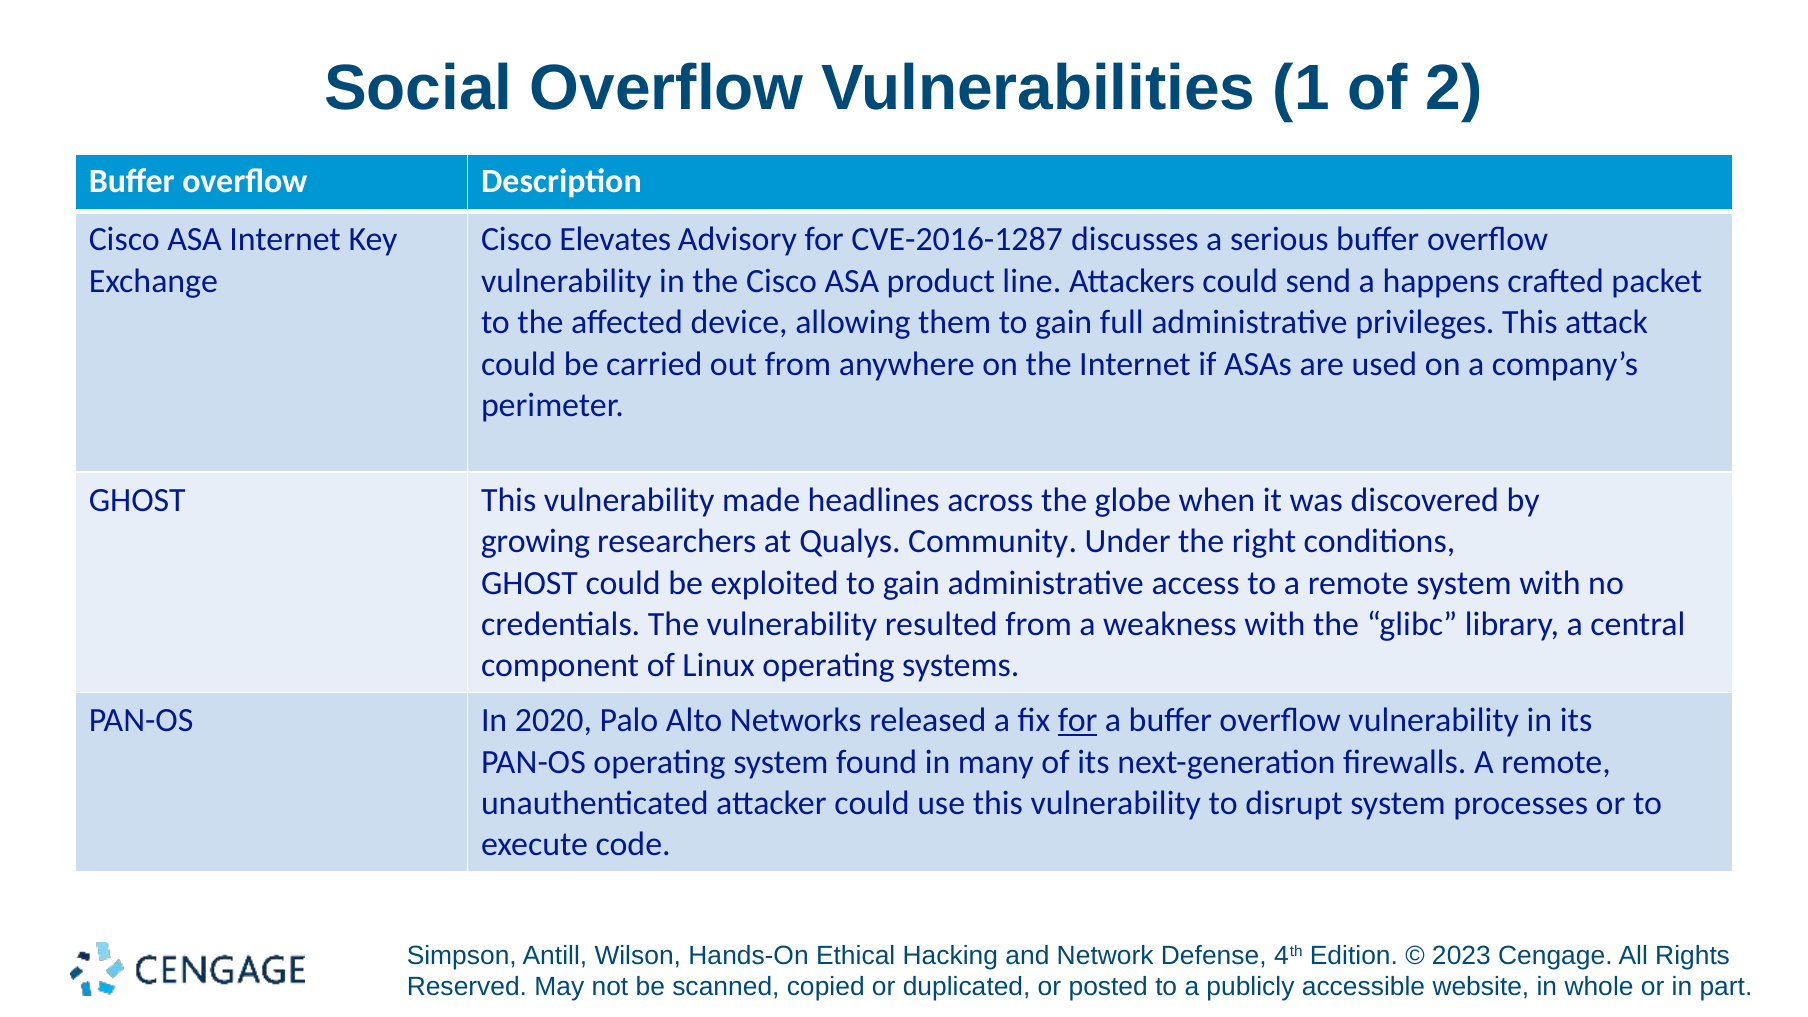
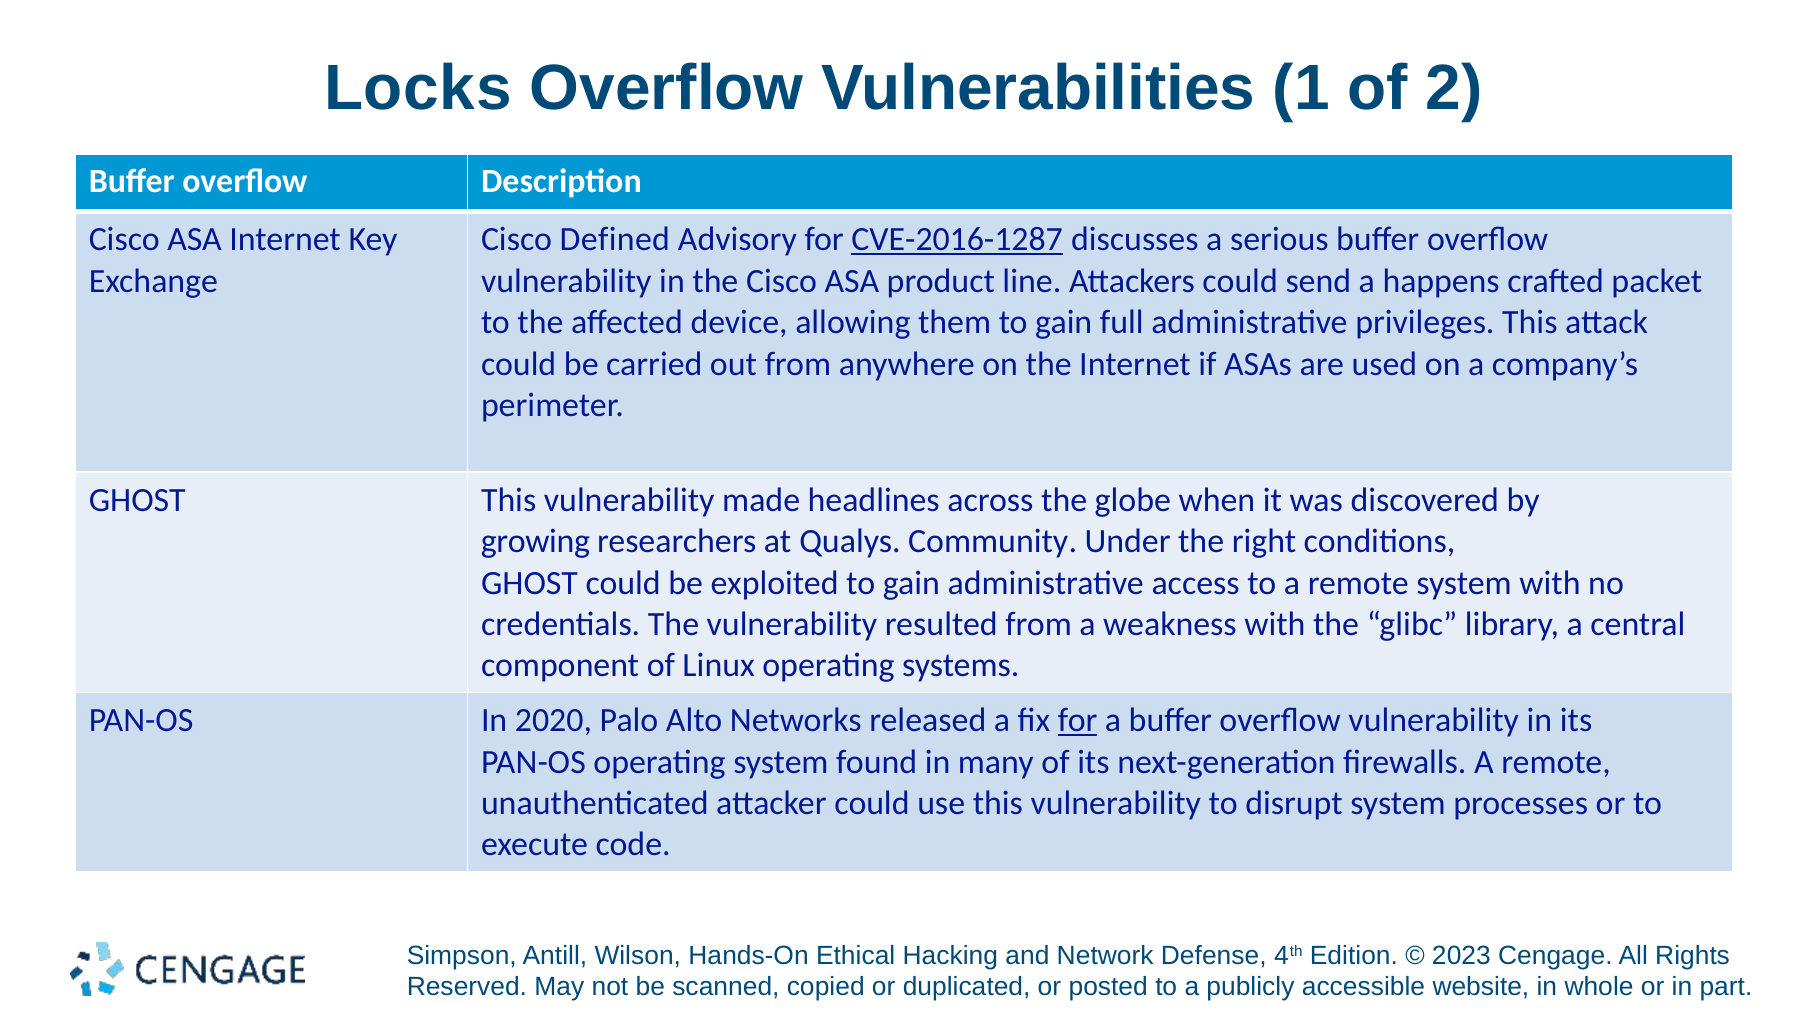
Social: Social -> Locks (418, 88)
Elevates: Elevates -> Defined (615, 240)
CVE-2016-1287 underline: none -> present (957, 240)
